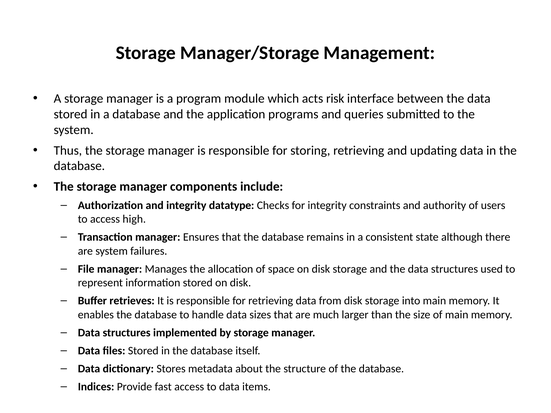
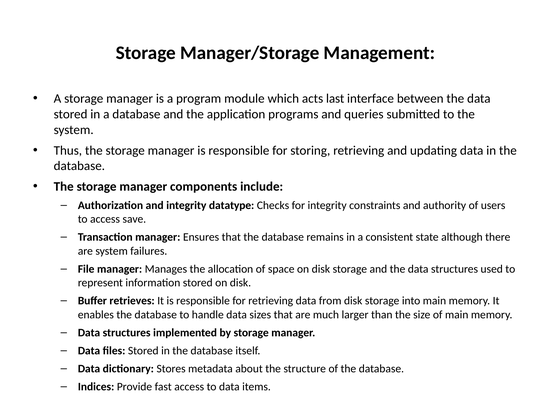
risk: risk -> last (335, 99)
high: high -> save (134, 219)
